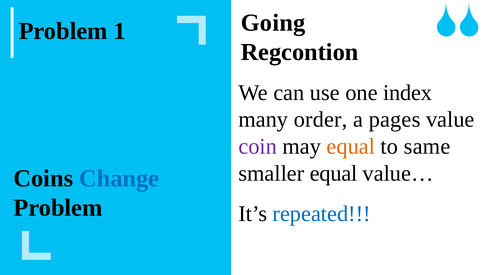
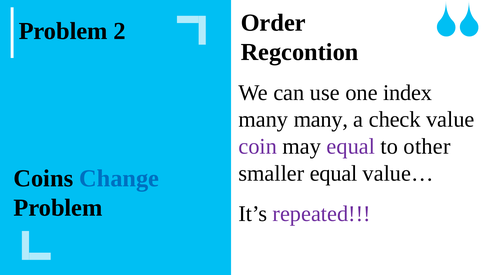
Going: Going -> Order (273, 23)
1: 1 -> 2 (120, 31)
many order: order -> many (321, 119)
pages: pages -> check (395, 119)
equal colour: orange -> purple (351, 146)
same: same -> other (427, 146)
repeated colour: blue -> purple (322, 213)
